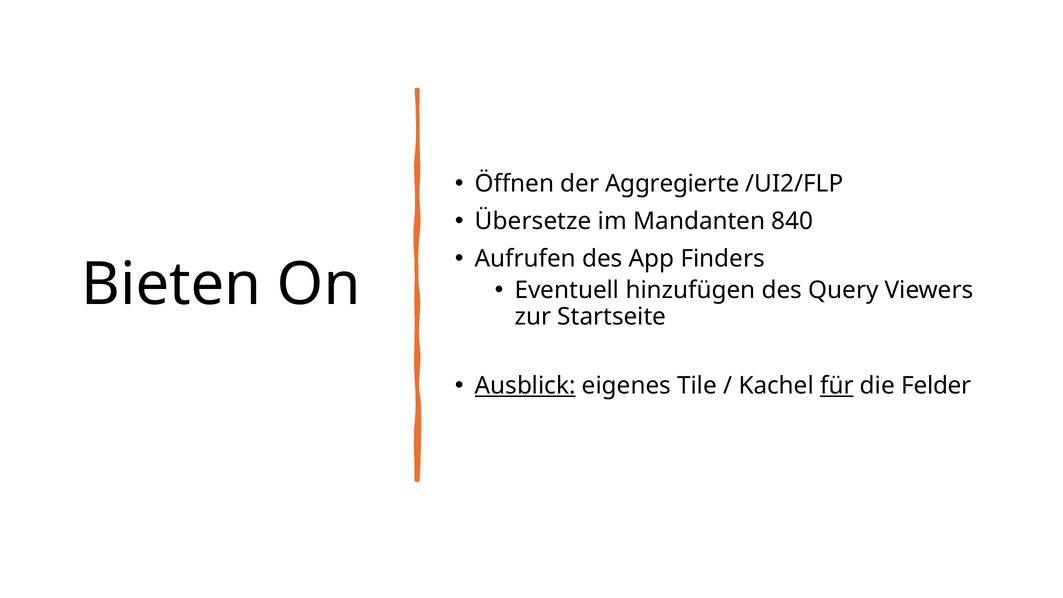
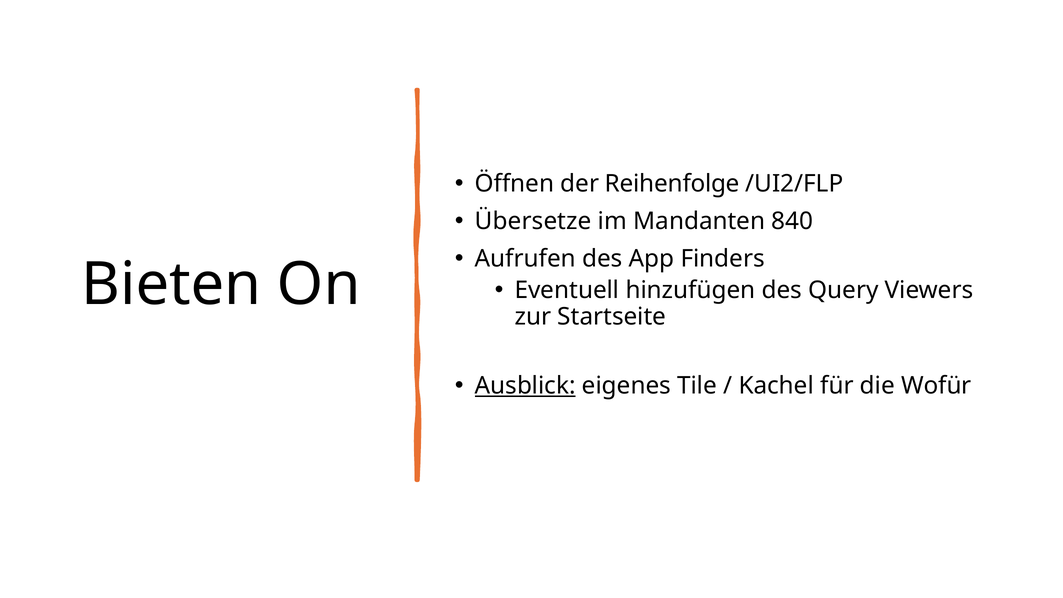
Aggregierte: Aggregierte -> Reihenfolge (672, 184)
für underline: present -> none (837, 386)
Felder: Felder -> Wofür (936, 386)
